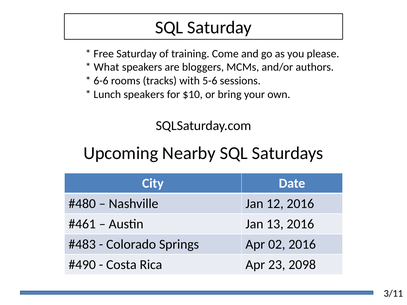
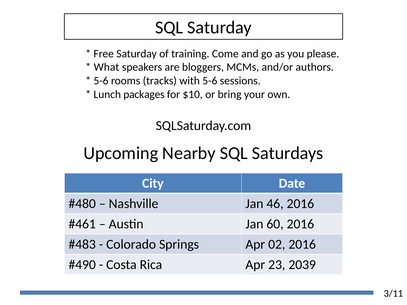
6-6: 6-6 -> 5-6 (101, 81)
Lunch speakers: speakers -> packages (144, 94)
12: 12 -> 46 (275, 204)
13: 13 -> 60 (275, 224)
2098: 2098 -> 2039 (302, 265)
